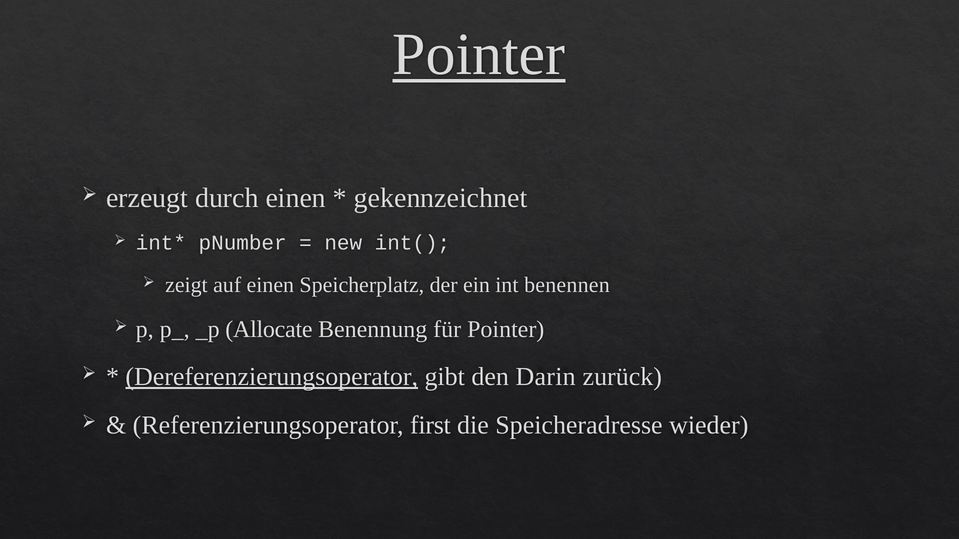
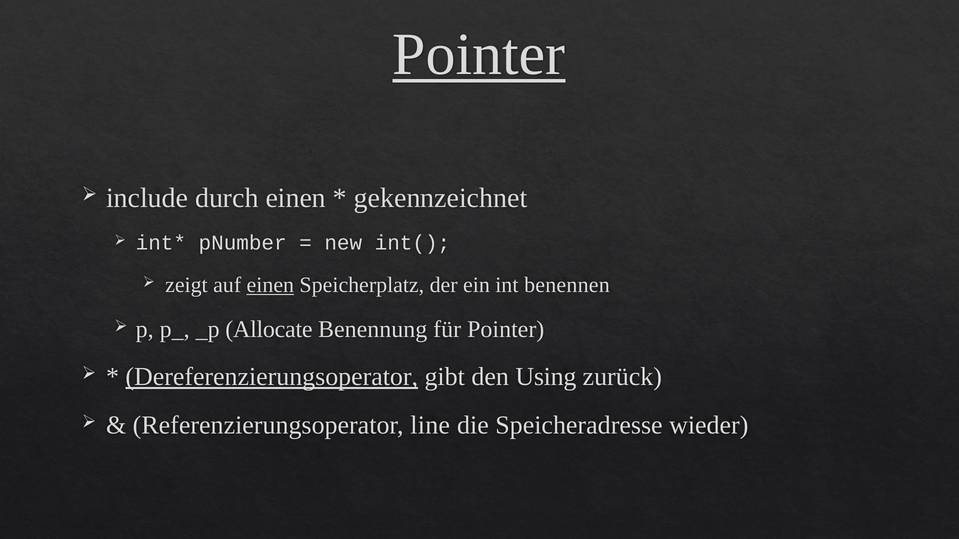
erzeugt: erzeugt -> include (147, 198)
einen underline: none -> present (270, 285)
Darin: Darin -> Using (546, 377)
first: first -> line (430, 426)
